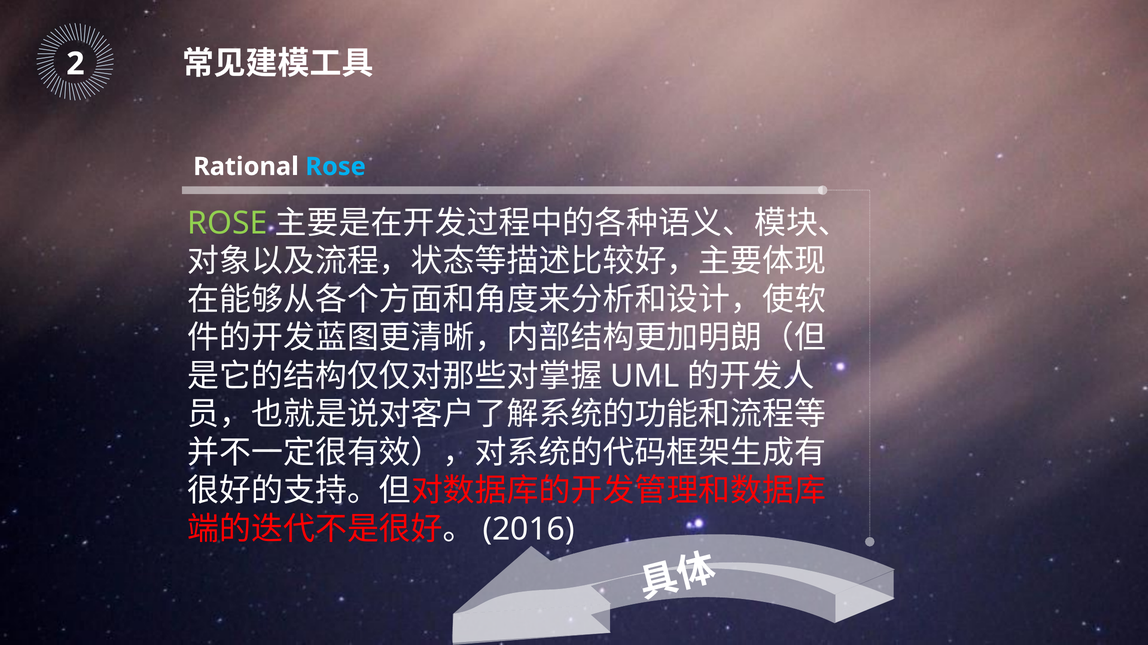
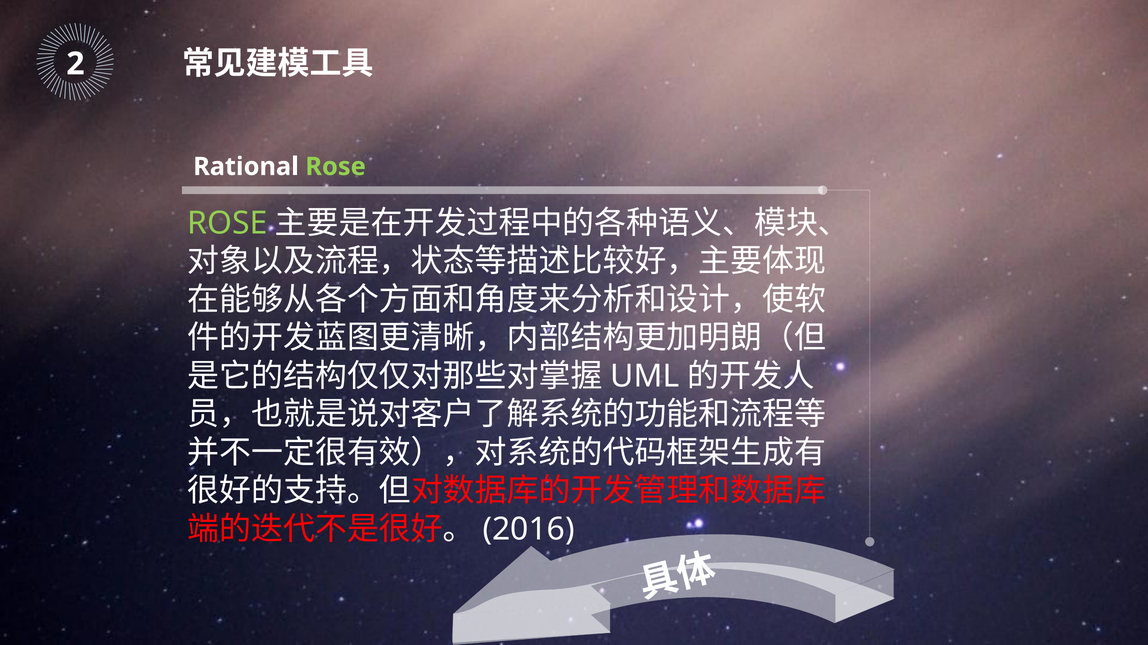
Rose colour: light blue -> light green (336, 167)
